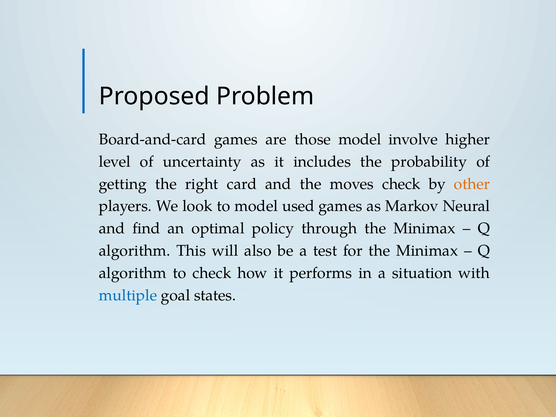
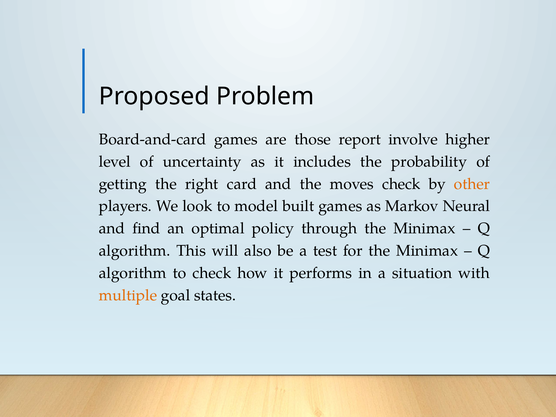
those model: model -> report (360, 139)
used: used -> built (298, 206)
multiple colour: blue -> orange (128, 295)
